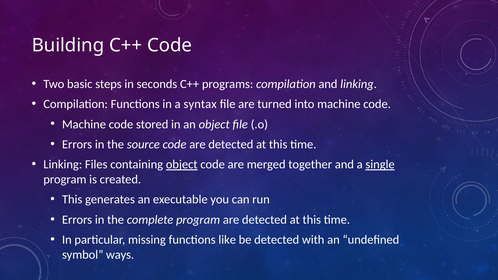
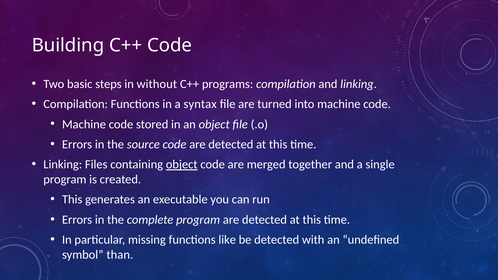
seconds: seconds -> without (157, 84)
single underline: present -> none (380, 165)
ways: ways -> than (120, 255)
